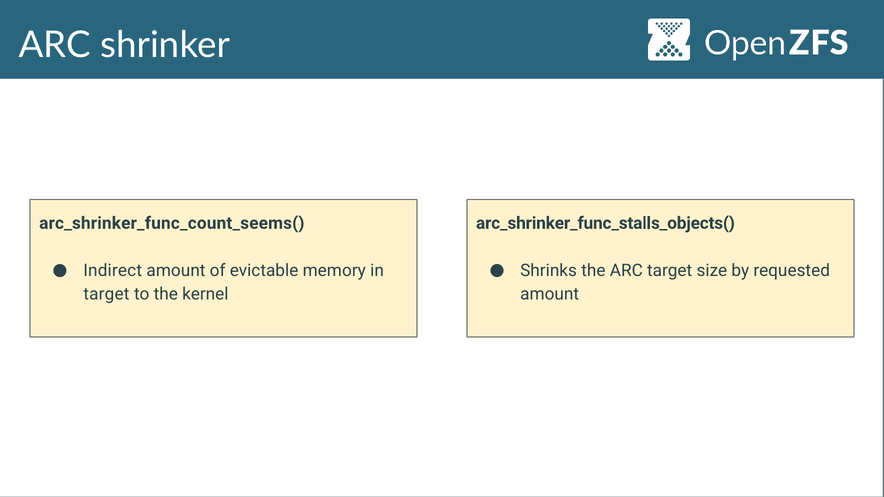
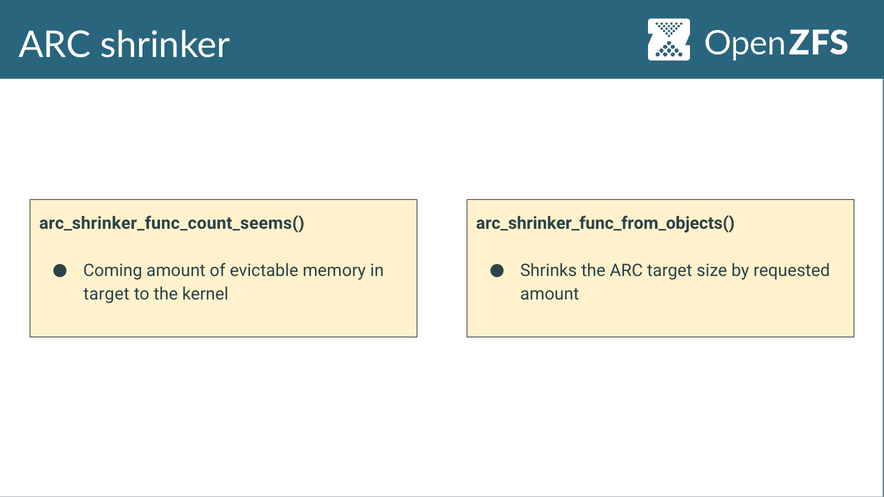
arc_shrinker_func_stalls_objects(: arc_shrinker_func_stalls_objects( -> arc_shrinker_func_from_objects( (605, 223)
Indirect: Indirect -> Coming (113, 271)
